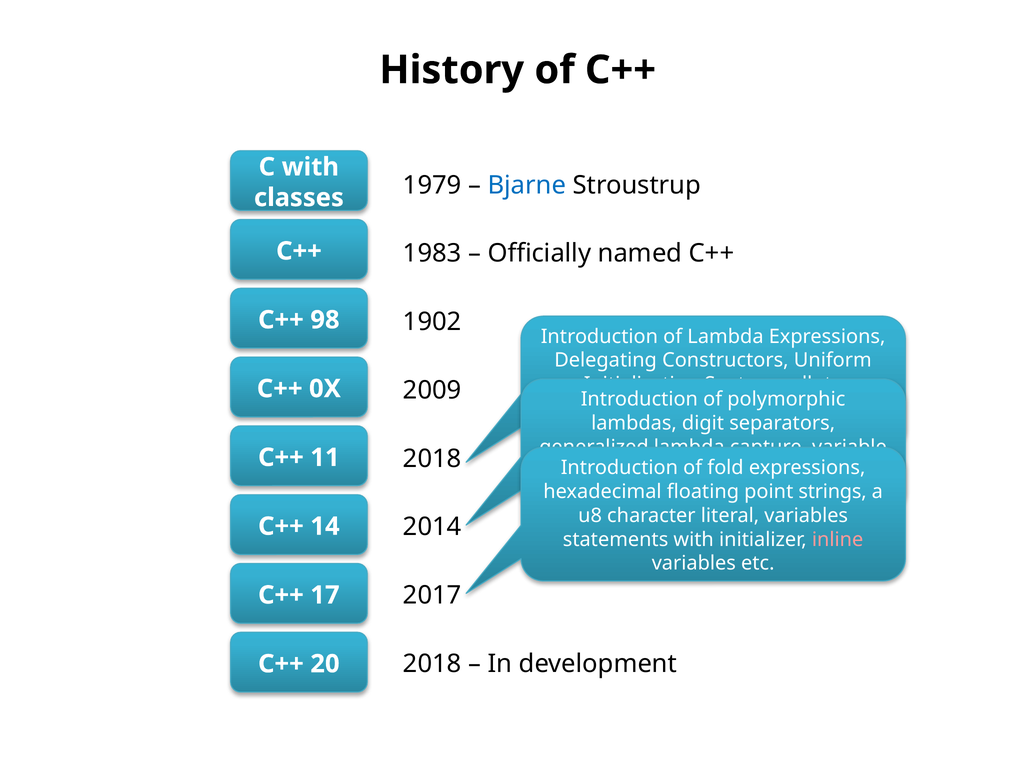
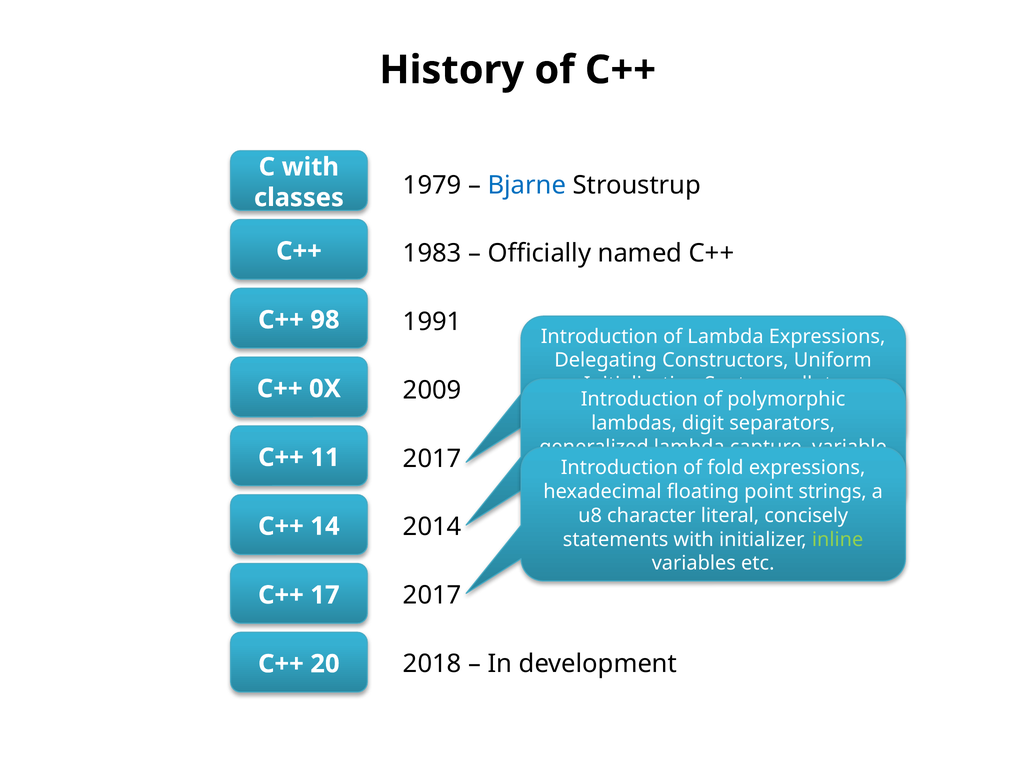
1902: 1902 -> 1991 (432, 322)
11 2018: 2018 -> 2017 (432, 458)
literal variables: variables -> concisely (806, 515)
inline colour: pink -> light green (838, 539)
